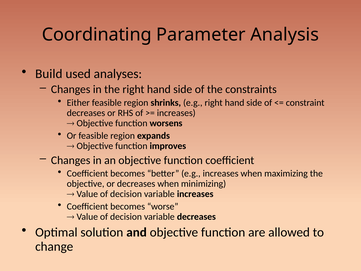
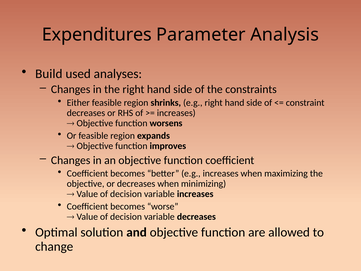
Coordinating: Coordinating -> Expenditures (97, 35)
